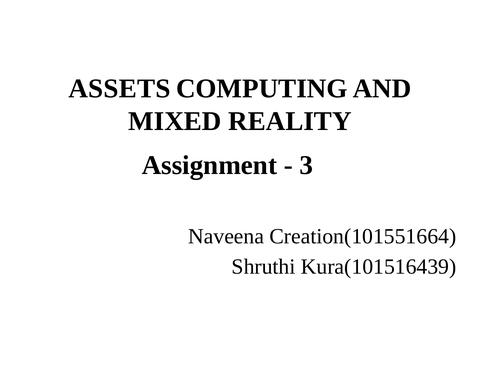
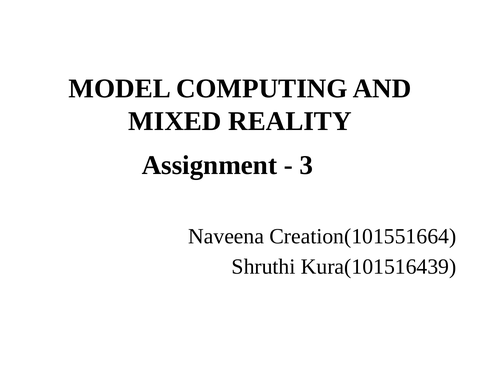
ASSETS: ASSETS -> MODEL (120, 89)
